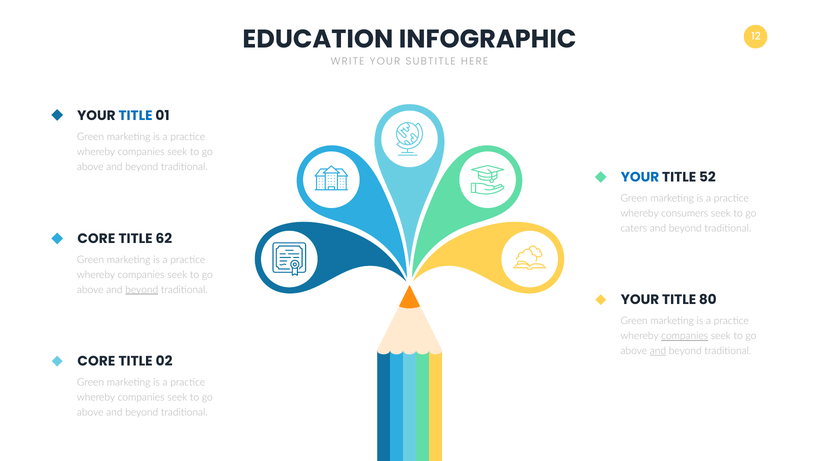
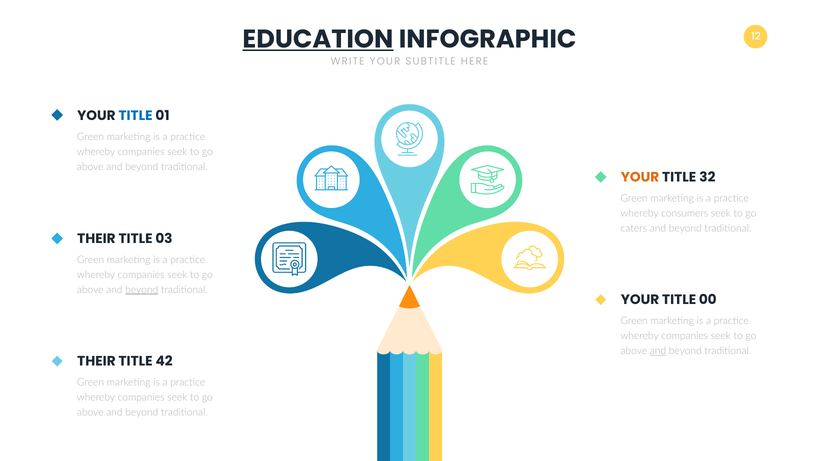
EDUCATION underline: none -> present (318, 39)
YOUR colour: blue -> orange (640, 177)
52: 52 -> 32 (707, 177)
CORE: CORE -> THEIR (96, 239)
62: 62 -> 03 (164, 239)
80: 80 -> 00 (708, 300)
companies underline: present -> none (685, 336)
CORE: CORE -> THEIR (96, 361)
02: 02 -> 42 (164, 361)
